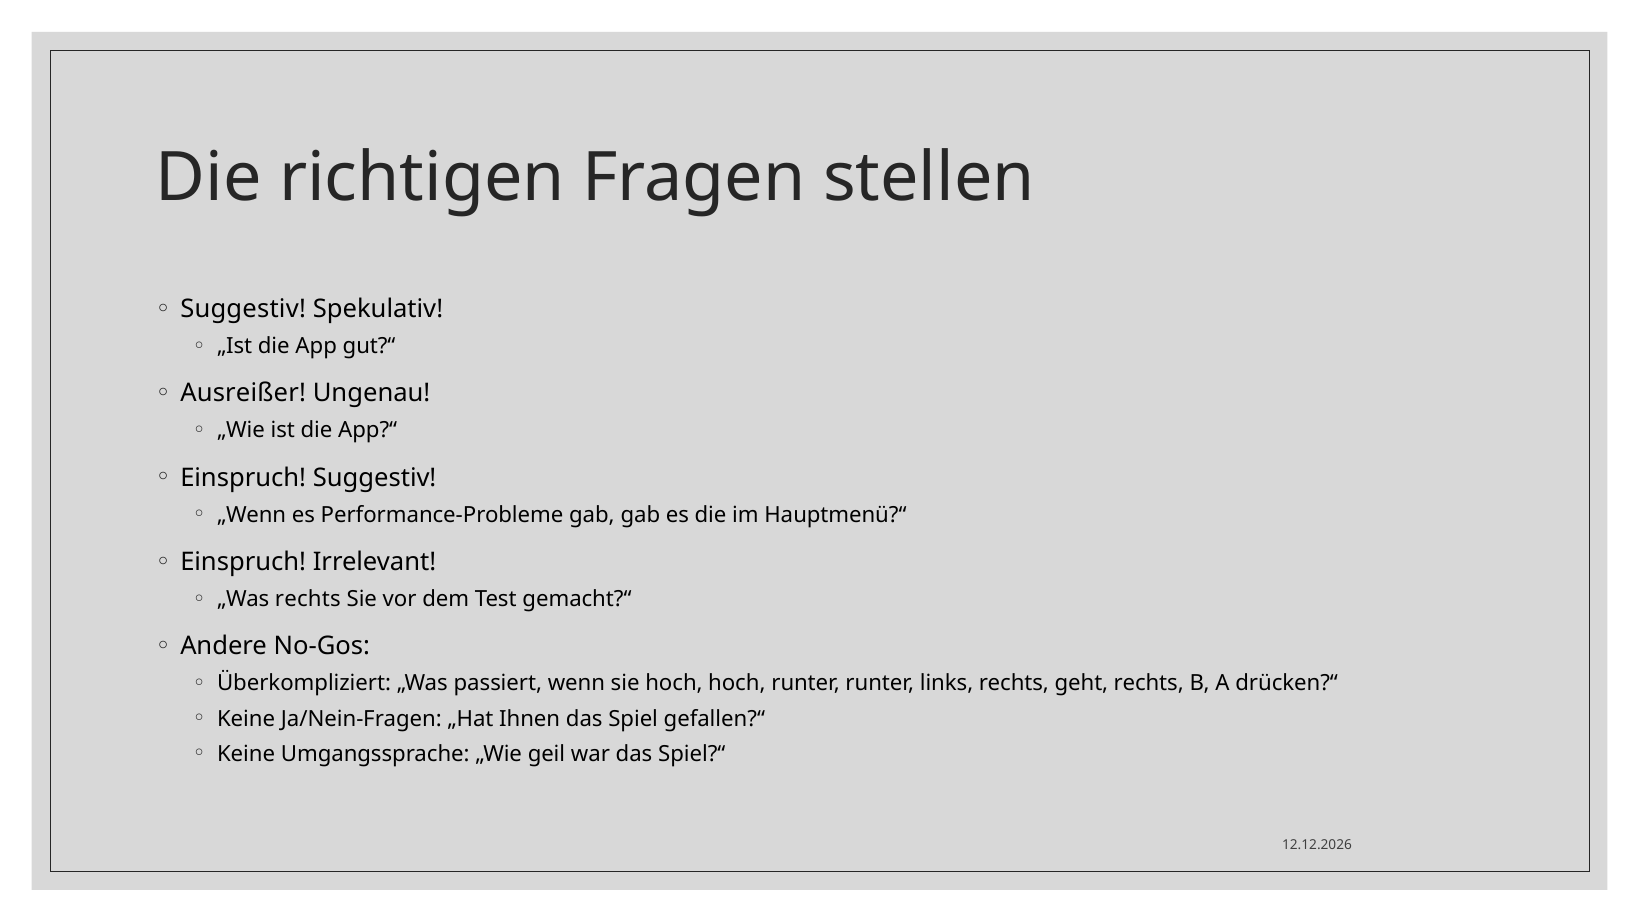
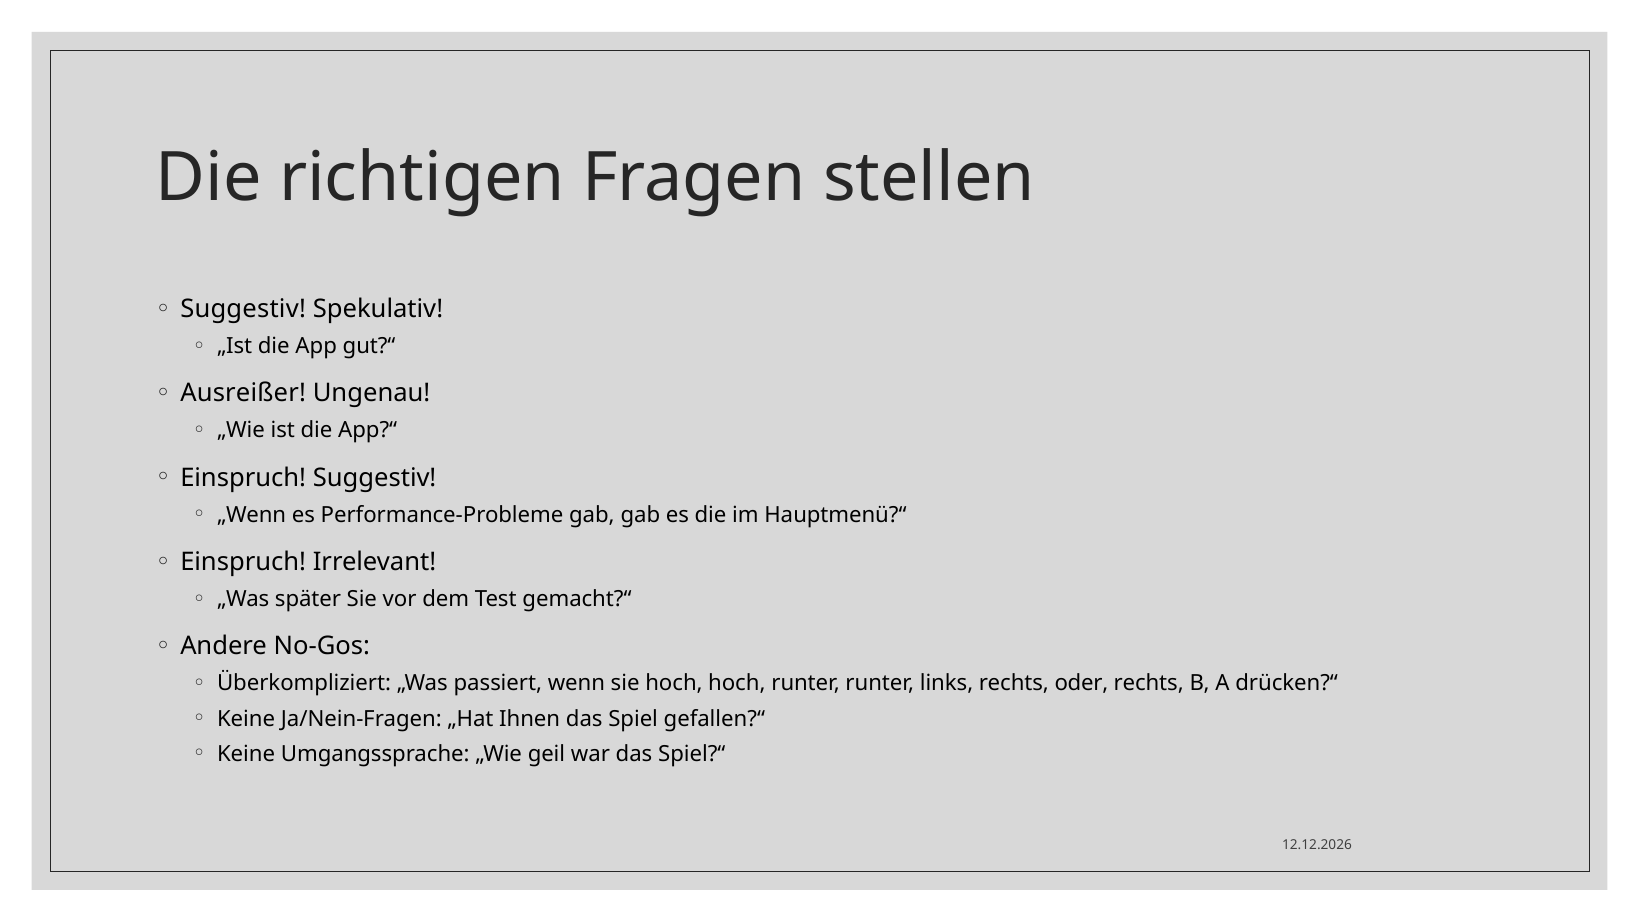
„Was rechts: rechts -> später (308, 599)
geht: geht -> oder (1081, 683)
